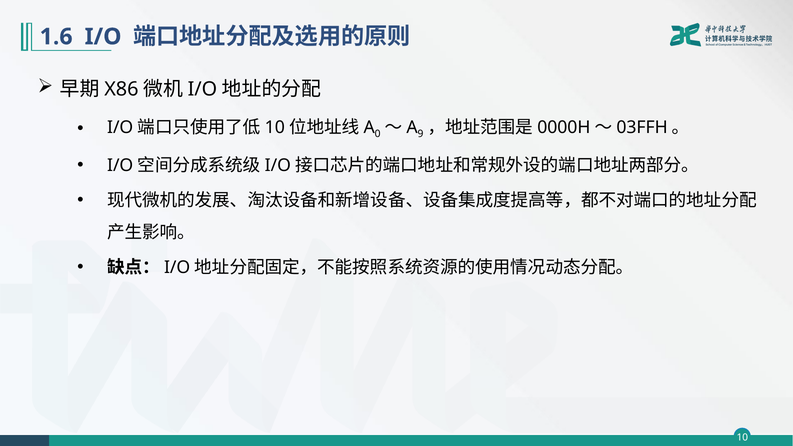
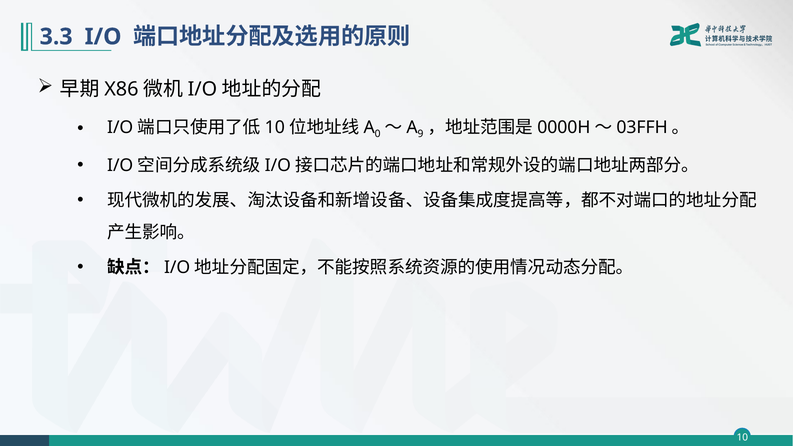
1.6: 1.6 -> 3.3 (56, 37)
